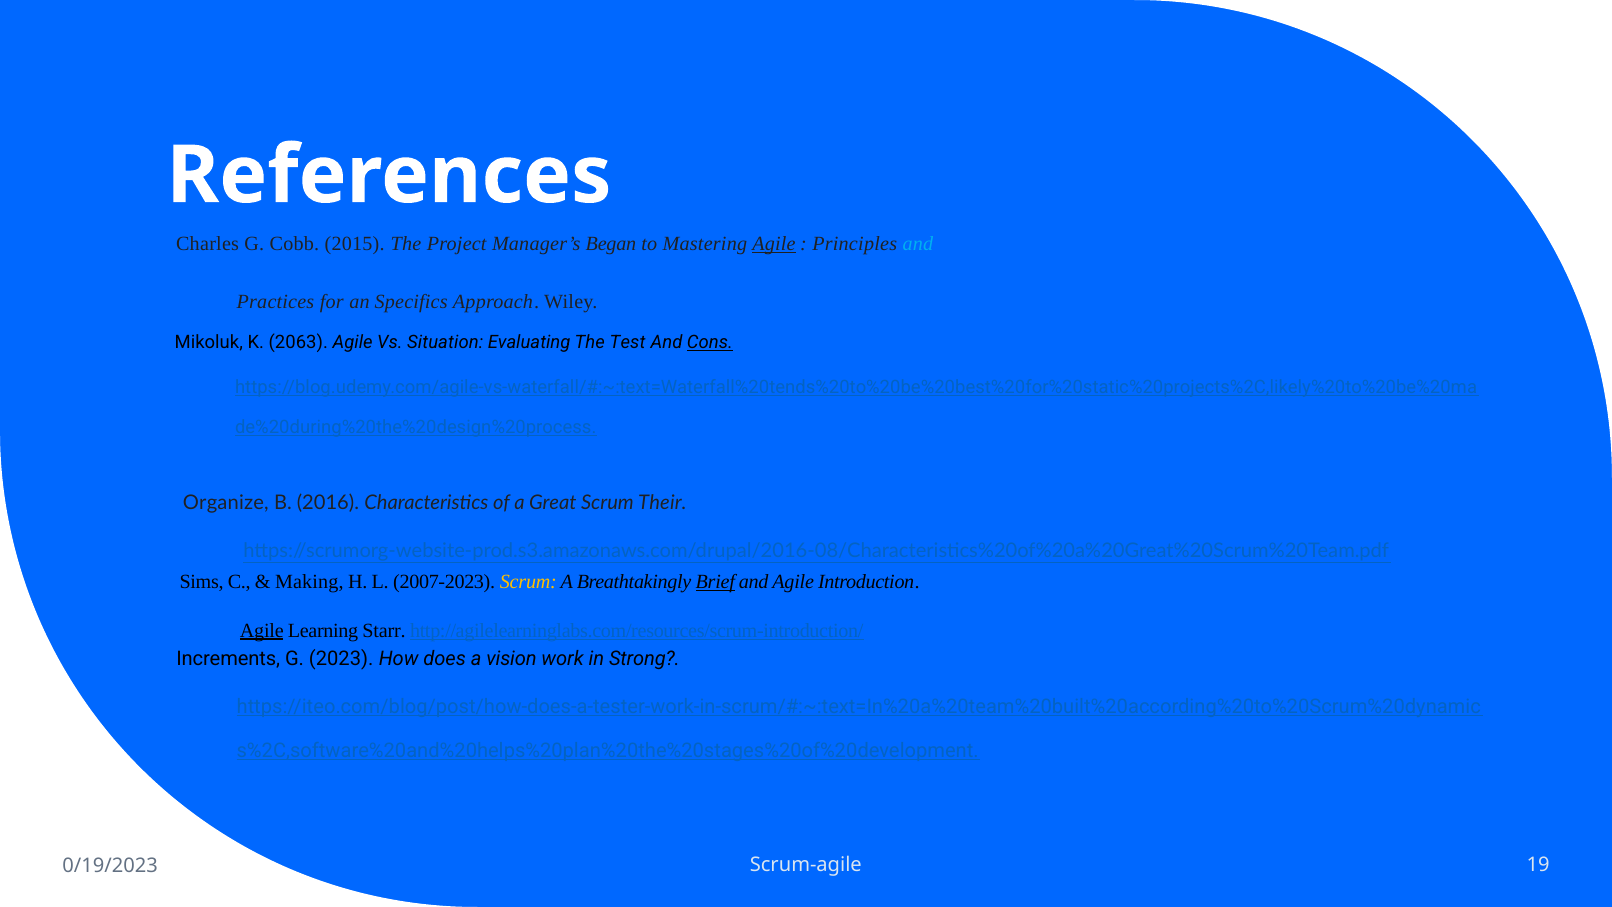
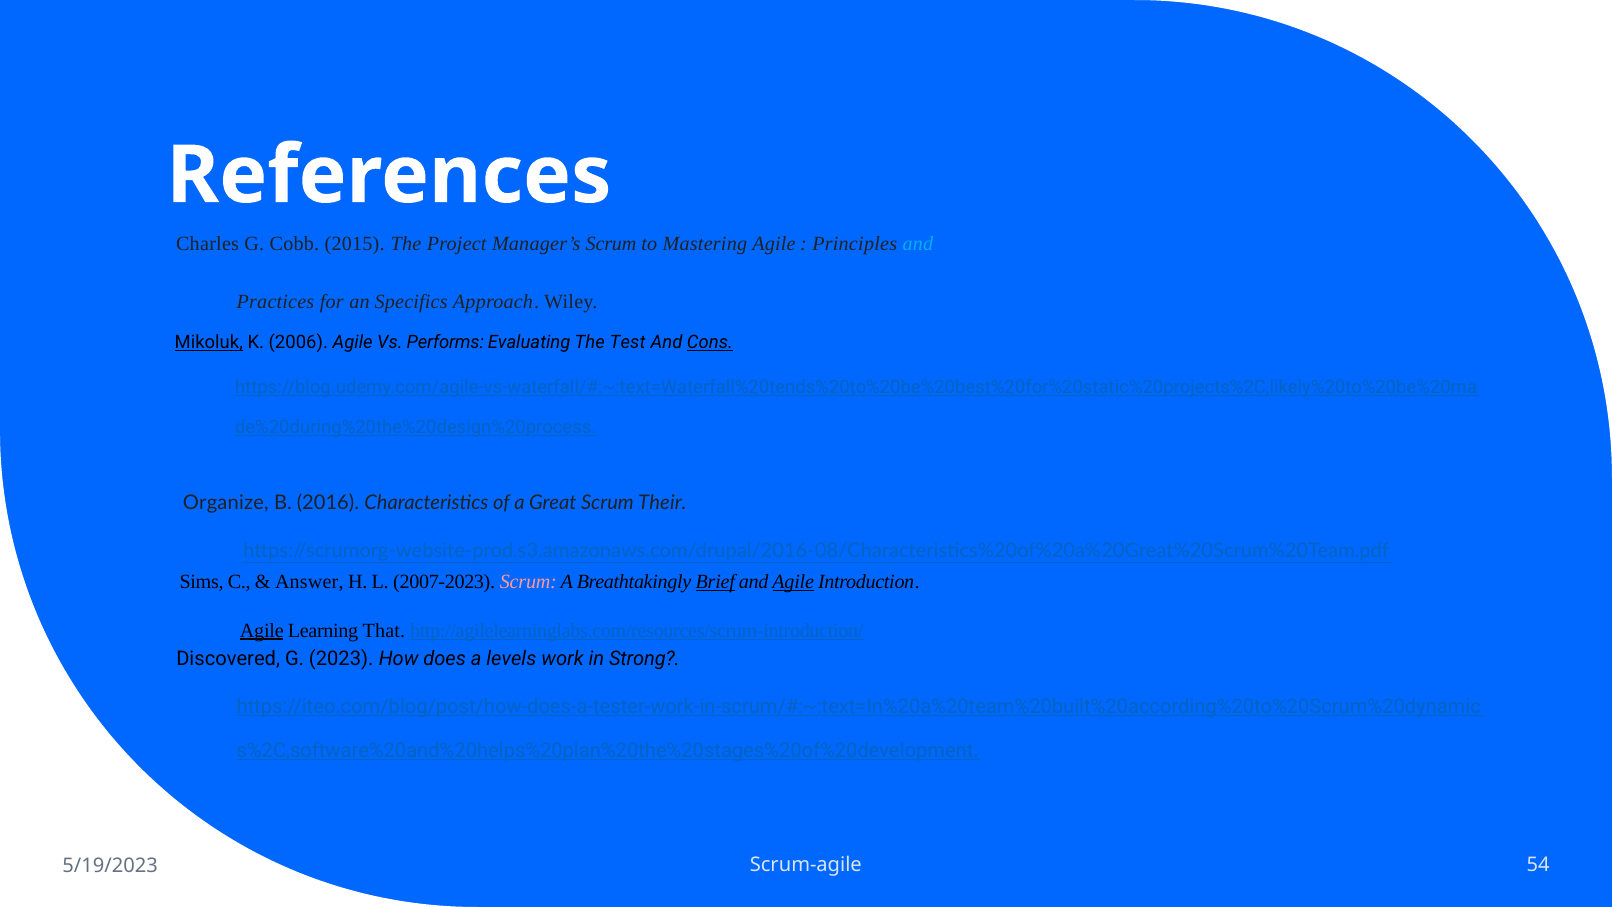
Began: Began -> Scrum (611, 243)
Agile underline: present -> none (774, 243)
Mikoluk underline: none -> present (209, 343)
2063: 2063 -> 2006 (298, 343)
Situation: Situation -> Performs (445, 343)
Making: Making -> Answer (309, 582)
Scrum colour: yellow -> pink (528, 582)
Agile underline: none -> present (793, 582)
Starr: Starr -> That (384, 630)
Increments: Increments -> Discovered (228, 658)
vision: vision -> levels (511, 658)
19: 19 -> 54 (1538, 864)
0/19/2023: 0/19/2023 -> 5/19/2023 (110, 866)
